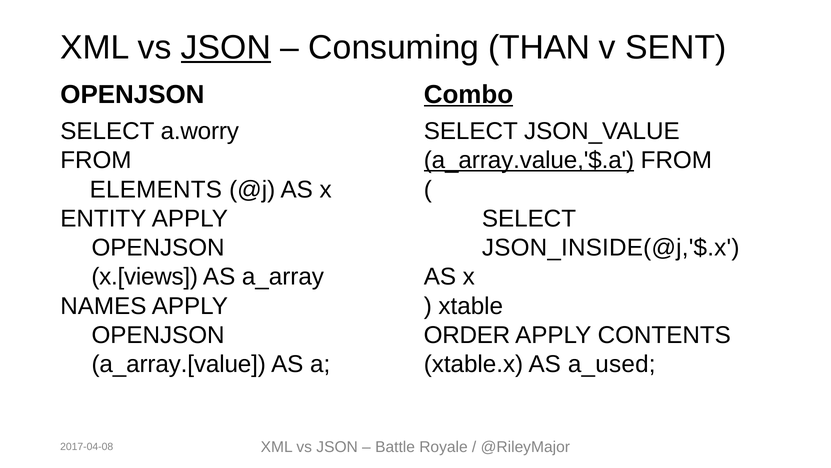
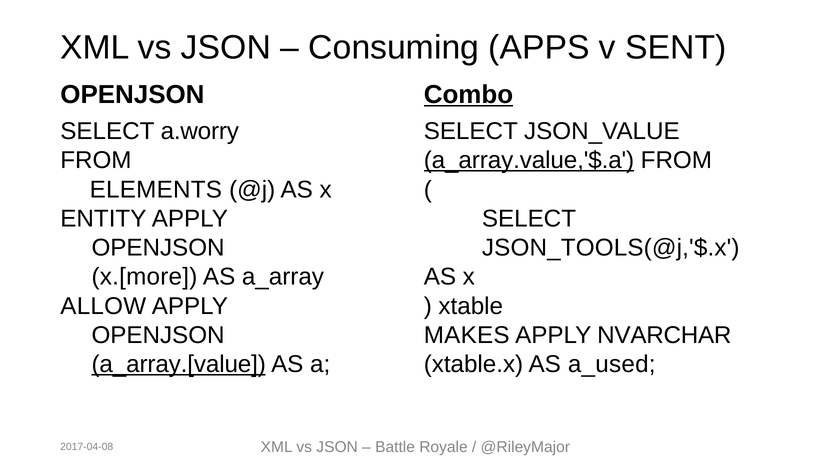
JSON underline: present -> none (226, 48)
THAN: THAN -> APPS (539, 48)
JSON_INSIDE(@j,'$.x: JSON_INSIDE(@j,'$.x -> JSON_TOOLS(@j,'$.x (611, 248)
x.[views: x.[views -> x.[more (144, 277)
NAMES: NAMES -> ALLOW (103, 306)
ORDER: ORDER -> MAKES (467, 335)
CONTENTS: CONTENTS -> NVARCHAR (664, 335)
a_array.[value underline: none -> present (179, 364)
